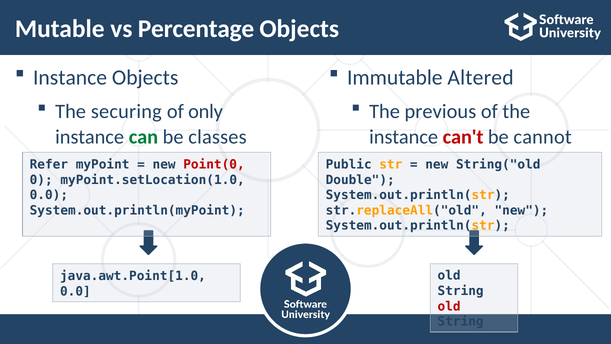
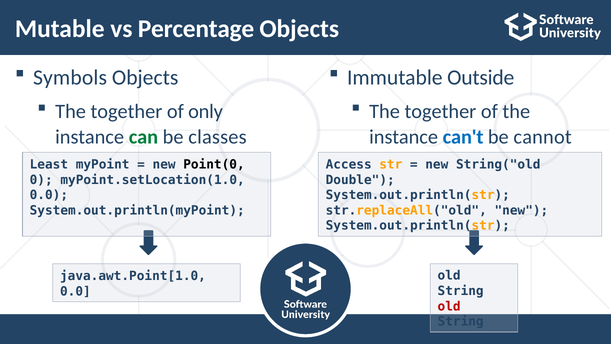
Instance: Instance -> Symbols (70, 78)
Altered: Altered -> Outside (481, 78)
securing: securing -> together (126, 111)
previous: previous -> together (440, 111)
can't colour: red -> blue (463, 137)
Refer: Refer -> Least (49, 164)
Point(0 colour: red -> black (214, 164)
Public: Public -> Access (349, 164)
